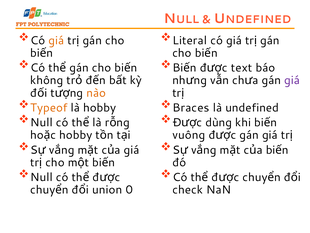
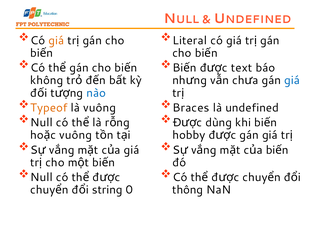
giá colour: purple -> blue (292, 80)
nào colour: orange -> blue (96, 93)
là hobby: hobby -> vuông (100, 108)
hobby: hobby -> vuông (76, 135)
vuông: vuông -> hobby (189, 135)
union: union -> string (107, 189)
check: check -> thông (188, 189)
